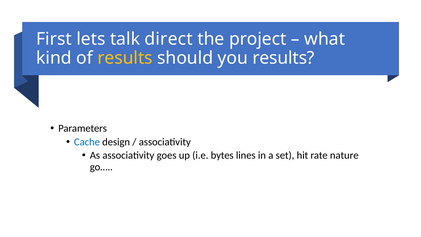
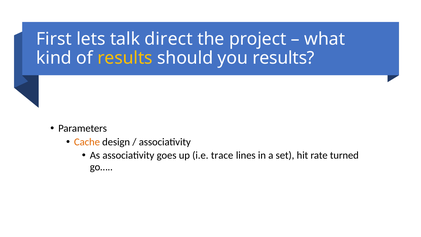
Cache colour: blue -> orange (87, 142)
bytes: bytes -> trace (222, 155)
nature: nature -> turned (344, 155)
